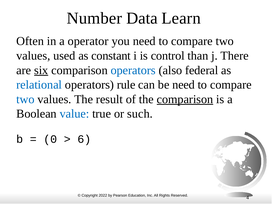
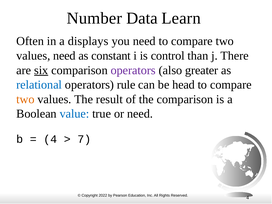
operator: operator -> displays (88, 41)
values used: used -> need (64, 56)
operators colour: blue -> purple (133, 70)
federal: federal -> greater (202, 70)
be need: need -> head (184, 85)
two colour: blue -> orange (25, 99)
comparison underline: present -> none (185, 99)
or such: such -> need (140, 114)
0: 0 -> 4 (50, 139)
6: 6 -> 7 (84, 139)
